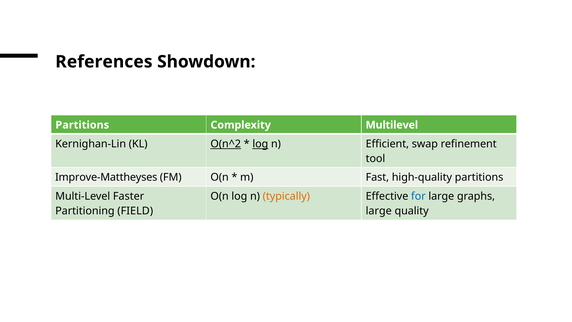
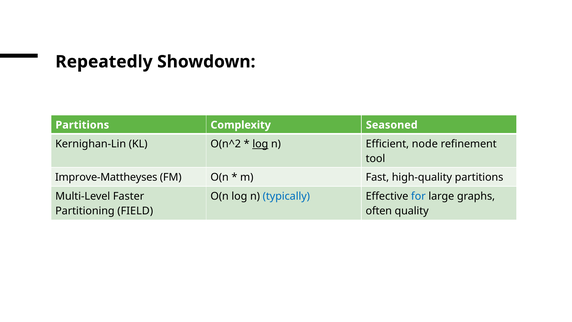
References: References -> Repeatedly (104, 62)
Multilevel: Multilevel -> Seasoned (392, 125)
O(n^2 underline: present -> none (226, 144)
swap: swap -> node (425, 144)
typically colour: orange -> blue (286, 196)
large: large -> often (379, 211)
